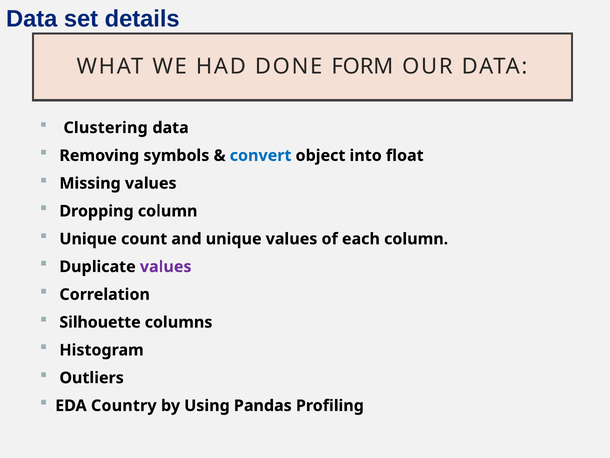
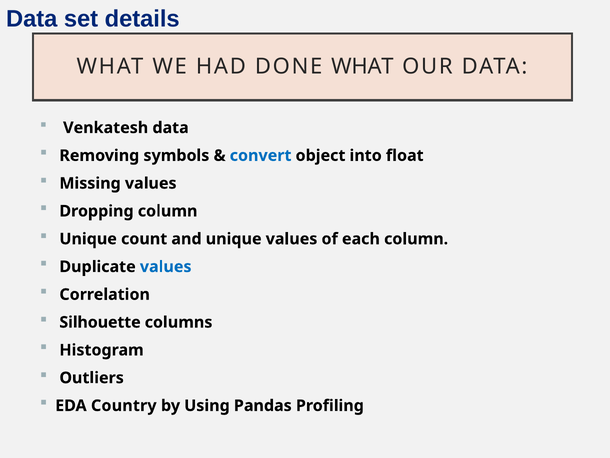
DONE FORM: FORM -> WHAT (362, 67)
Clustering: Clustering -> Venkatesh (106, 128)
values colour: purple -> blue (166, 266)
